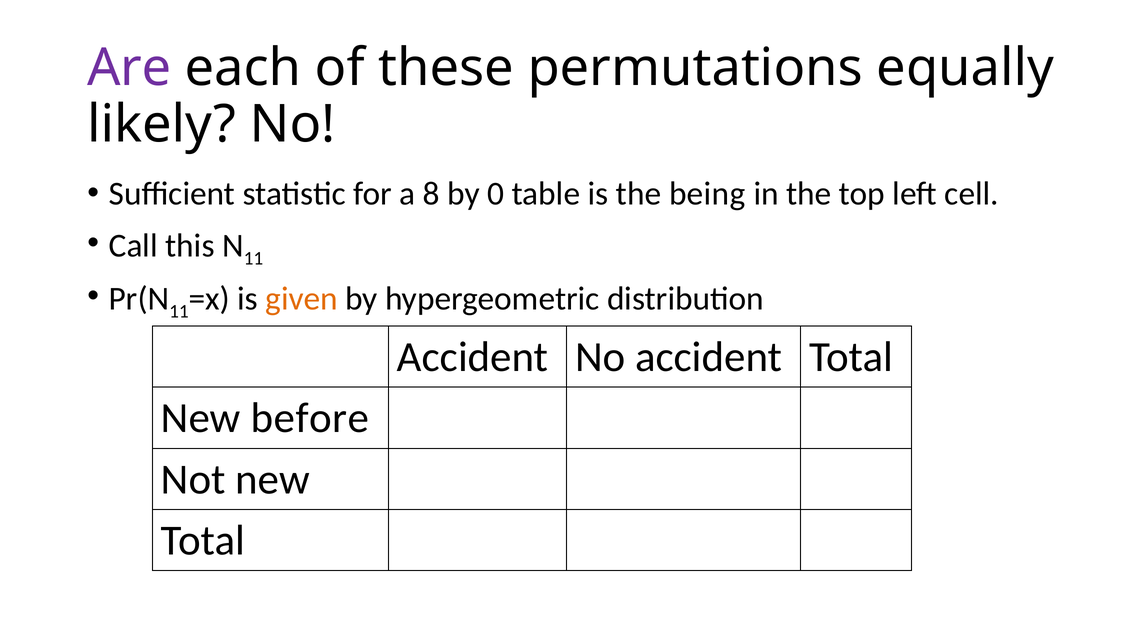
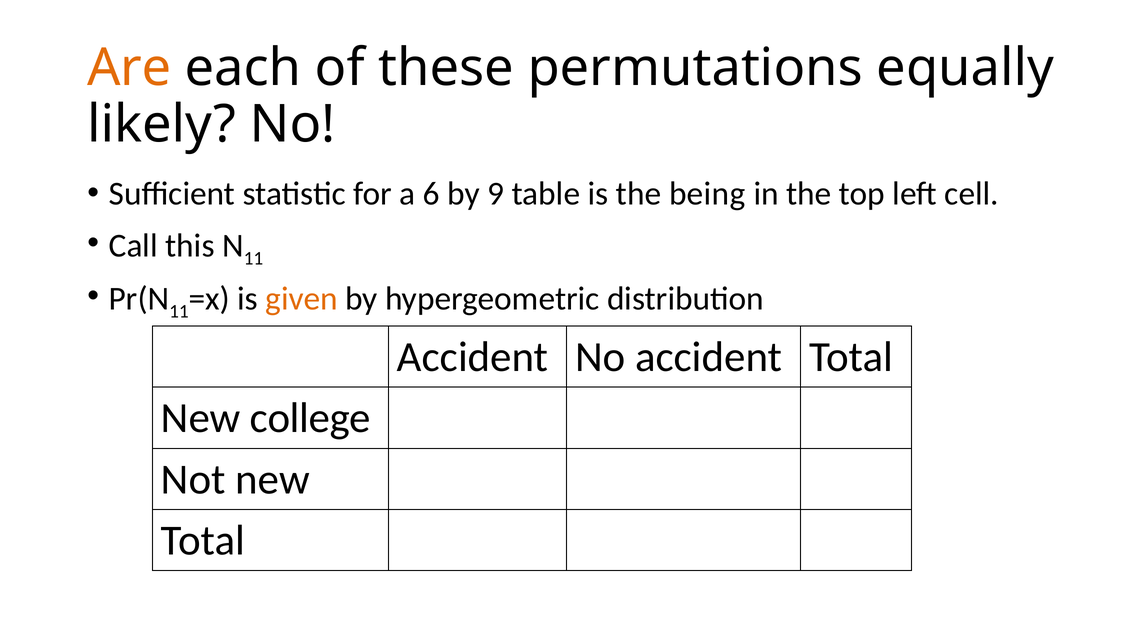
Are colour: purple -> orange (129, 68)
8: 8 -> 6 (431, 194)
0: 0 -> 9 (496, 194)
before: before -> college (310, 418)
